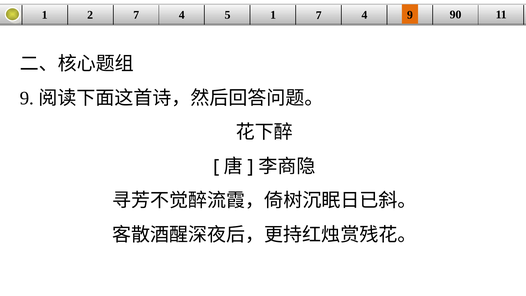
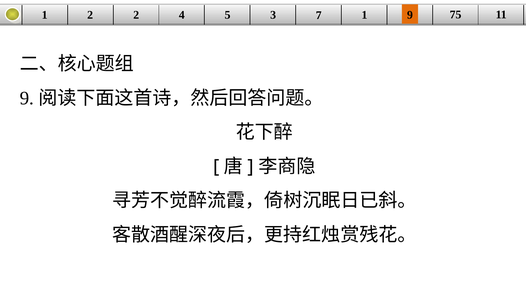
2 7: 7 -> 2 (136, 15)
5 1: 1 -> 3 (273, 15)
4: 4 -> 1 (364, 15)
90: 90 -> 75 (456, 15)
